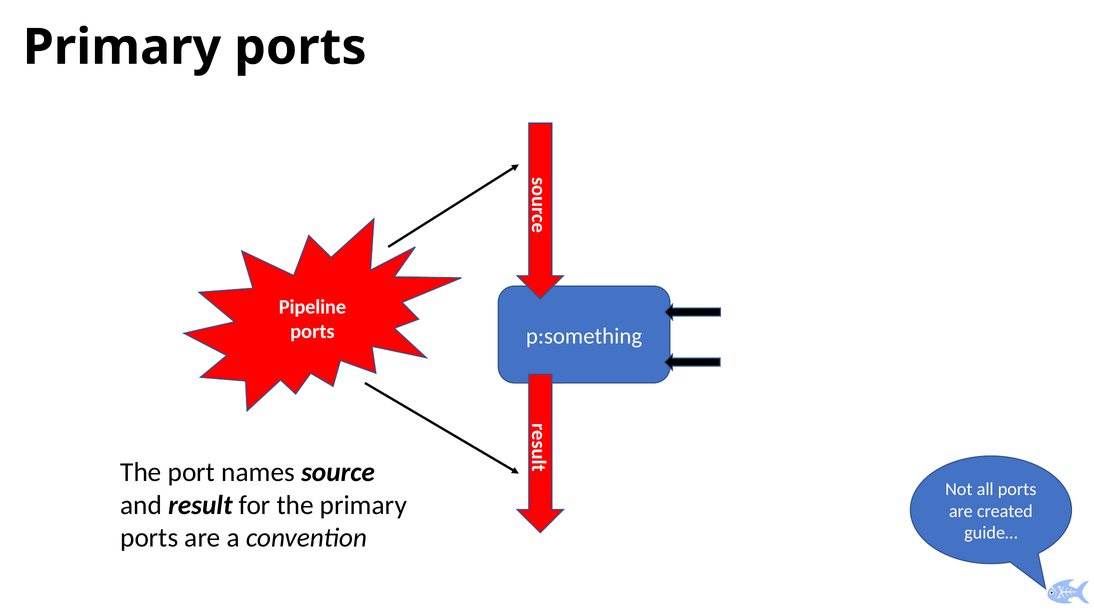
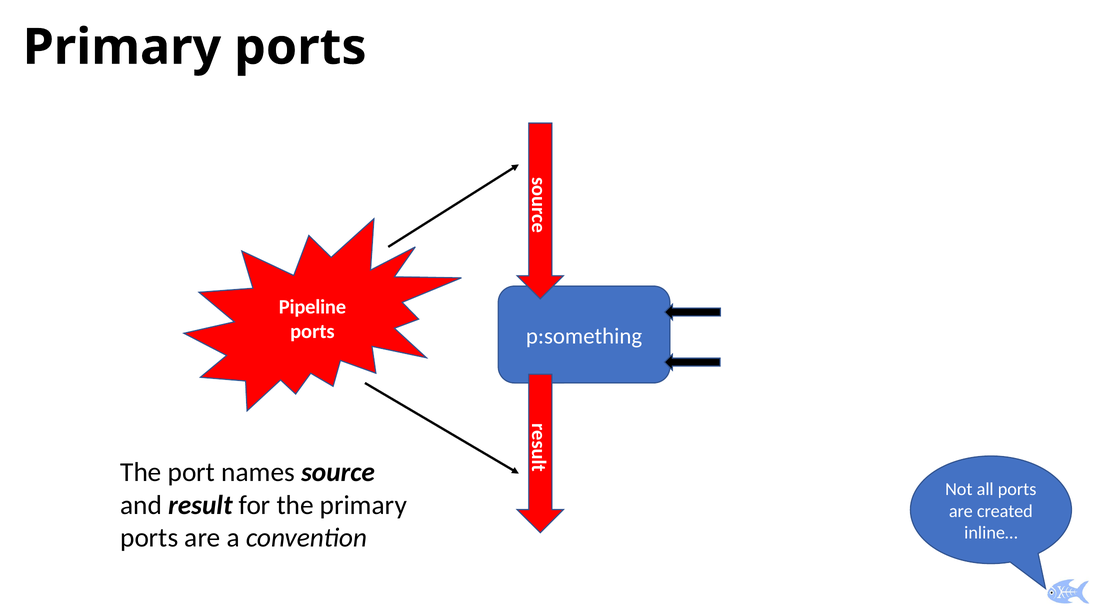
guide…: guide… -> inline… (991, 533)
